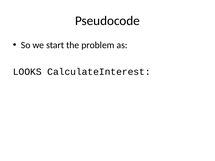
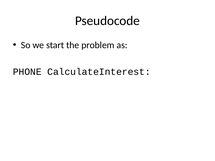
LOOKS: LOOKS -> PHONE (27, 72)
